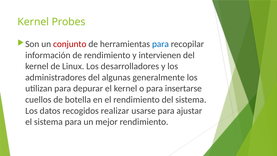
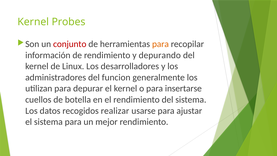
para colour: blue -> orange (160, 44)
intervienen: intervienen -> depurando (160, 55)
algunas: algunas -> funcion (116, 77)
